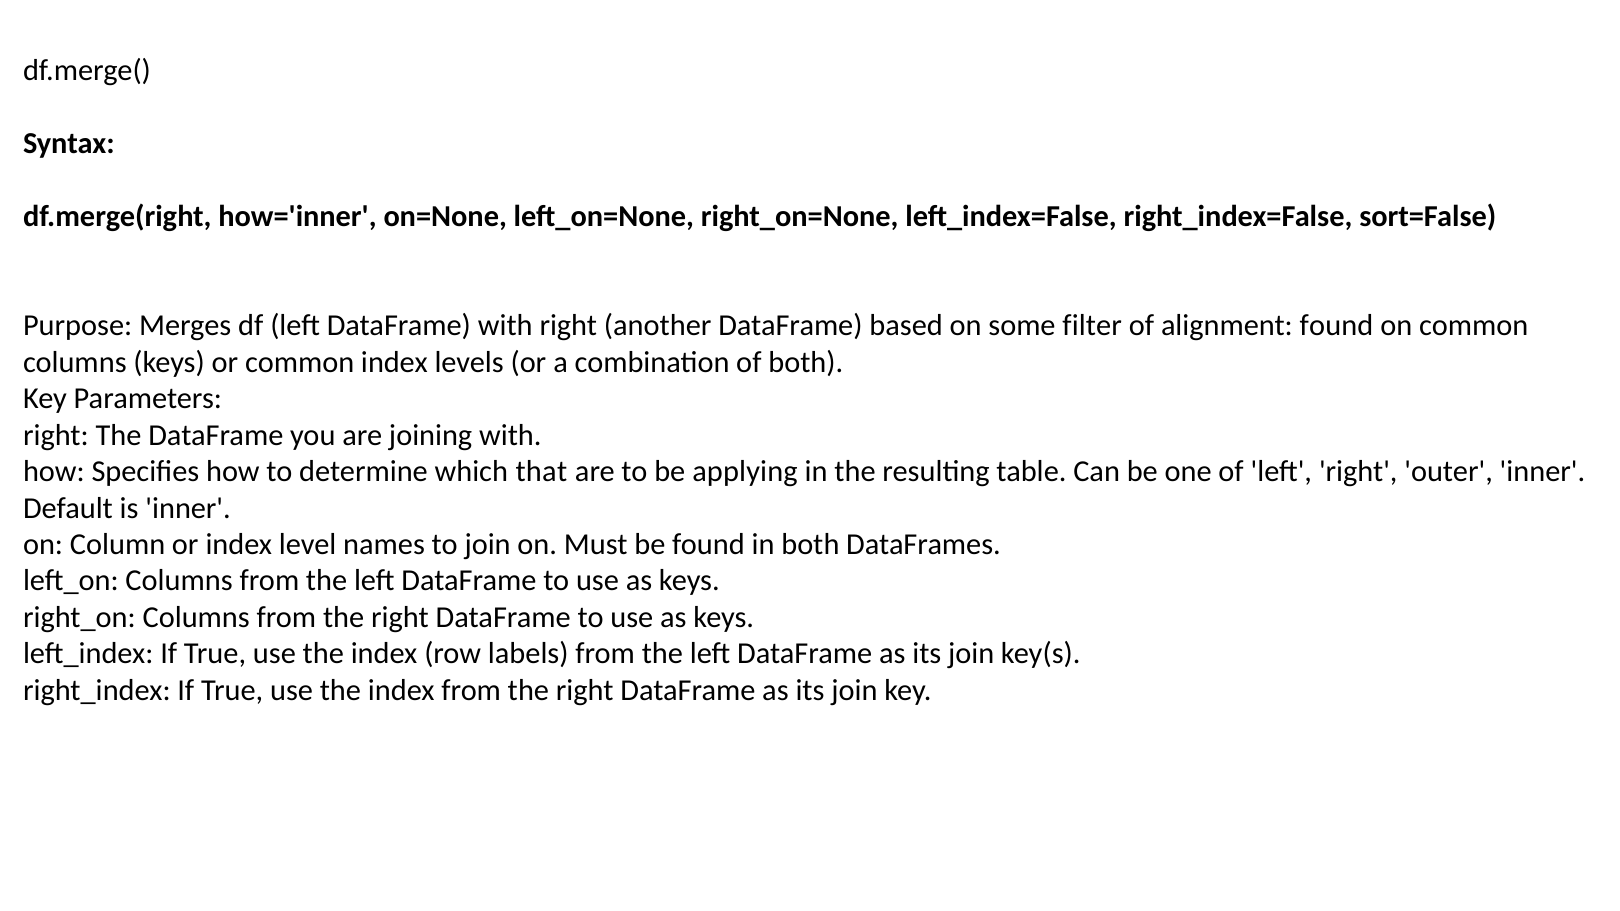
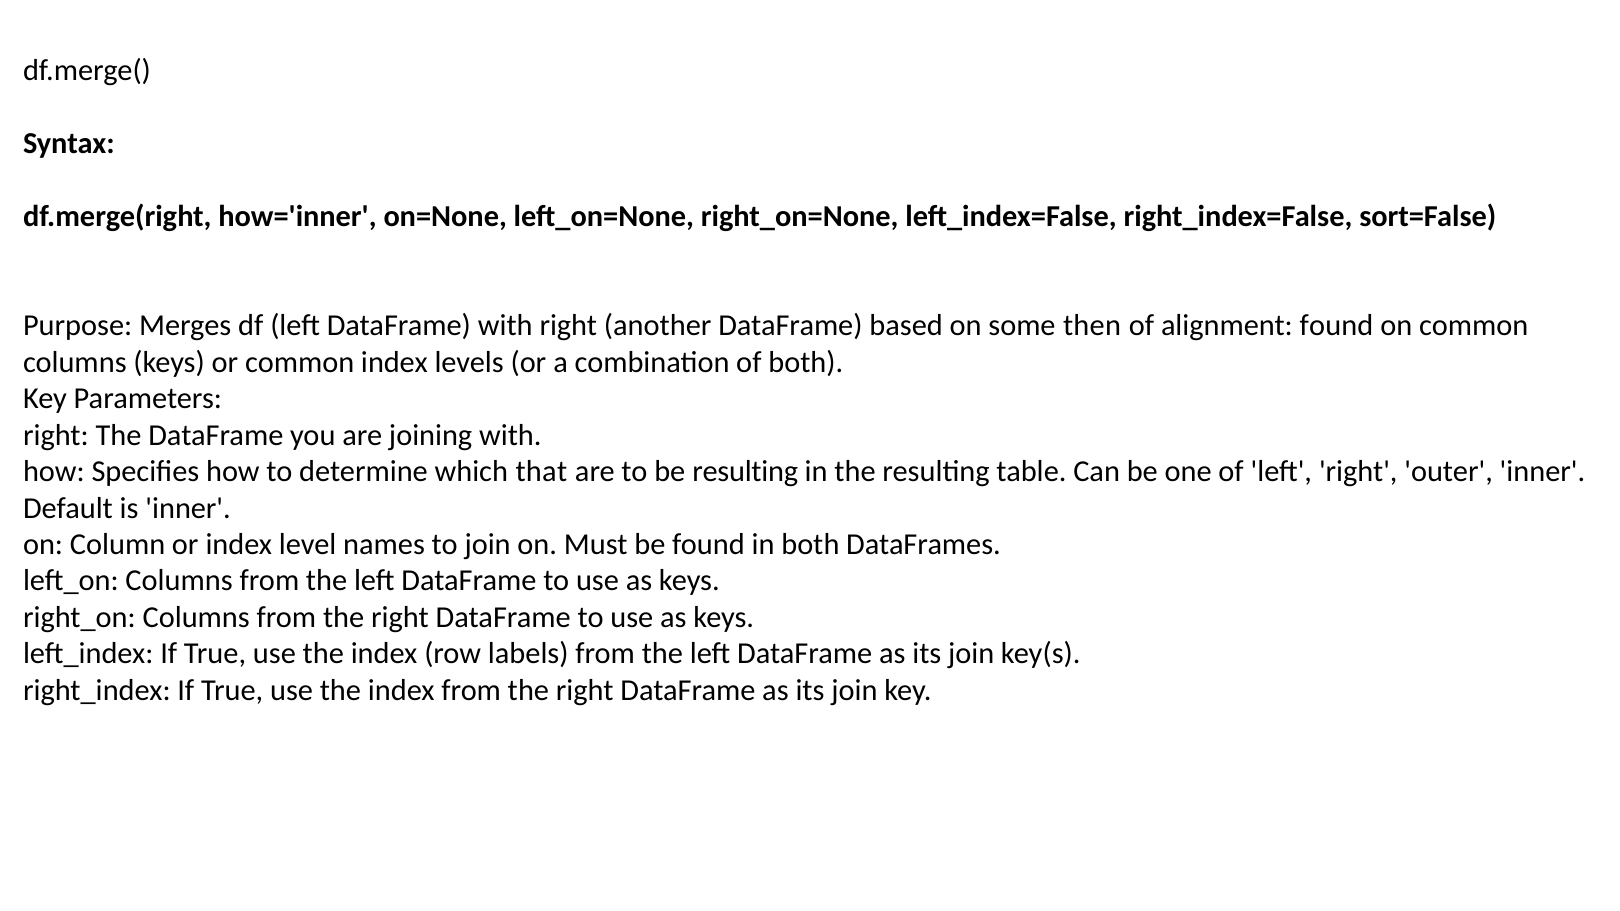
filter: filter -> then (1092, 326)
be applying: applying -> resulting (745, 472)
